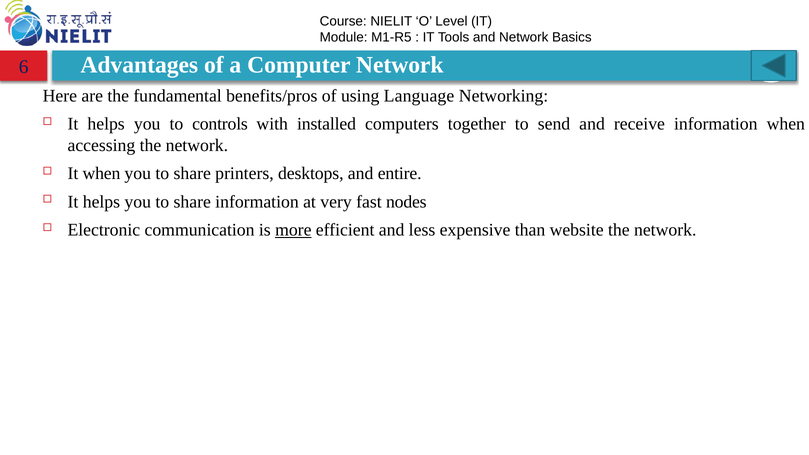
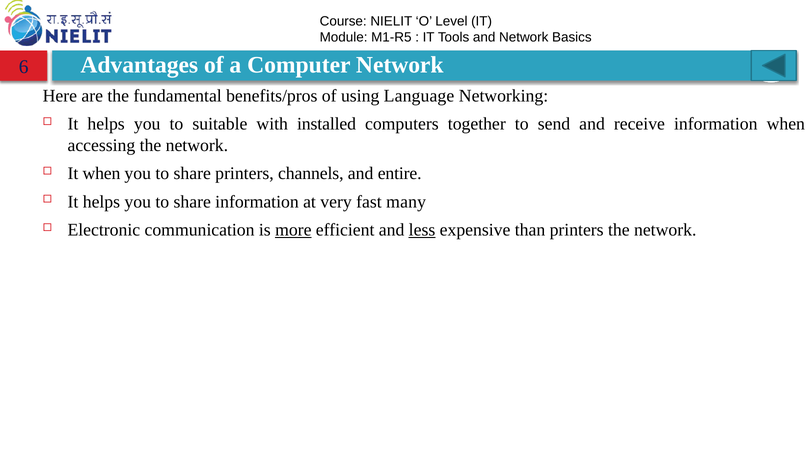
controls: controls -> suitable (220, 124)
desktops: desktops -> channels (311, 174)
nodes: nodes -> many (406, 202)
less underline: none -> present (422, 230)
than website: website -> printers (577, 230)
